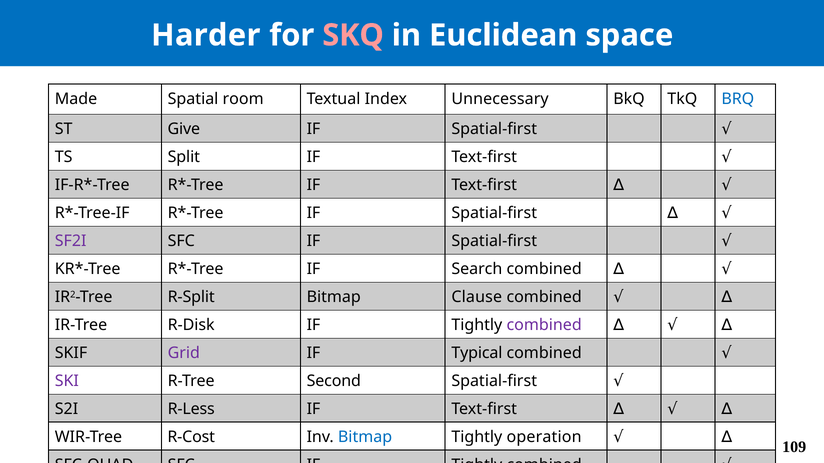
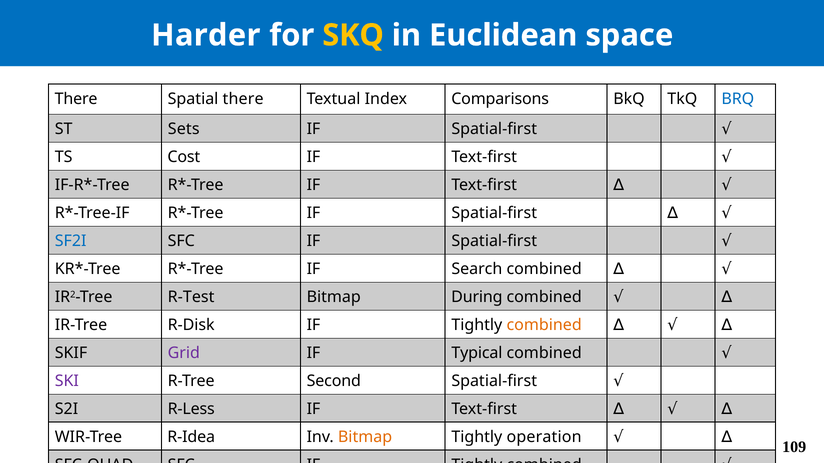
SKQ colour: pink -> yellow (353, 35)
Made: Made -> There (76, 99)
Spatial room: room -> there (243, 99)
Unnecessary: Unnecessary -> Comparisons (500, 99)
Give: Give -> Sets (184, 129)
Split: Split -> Cost (184, 157)
SF2I colour: purple -> blue (71, 241)
R-Split: R-Split -> R-Test (191, 298)
Clause: Clause -> During (477, 298)
combined colour: purple -> orange (544, 326)
R-Cost: R-Cost -> R-Idea (191, 438)
Bitmap colour: blue -> orange (365, 438)
